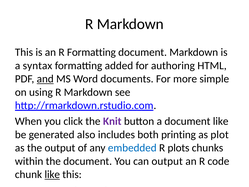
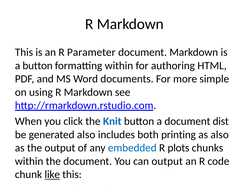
R Formatting: Formatting -> Parameter (91, 52)
a syntax: syntax -> button (38, 66)
formatting added: added -> within (119, 66)
and underline: present -> none (45, 79)
Knit colour: purple -> blue (112, 121)
document like: like -> dist (221, 121)
as plot: plot -> also (220, 134)
